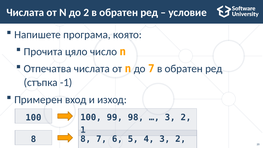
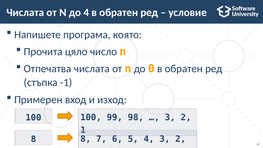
до 2: 2 -> 4 (86, 12)
до 7: 7 -> 0 (151, 69)
